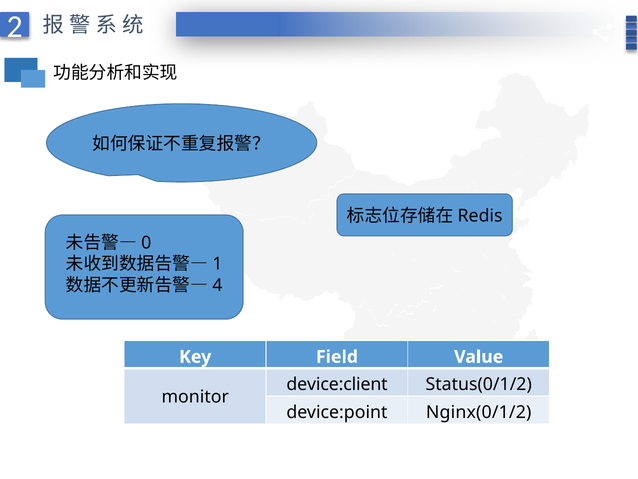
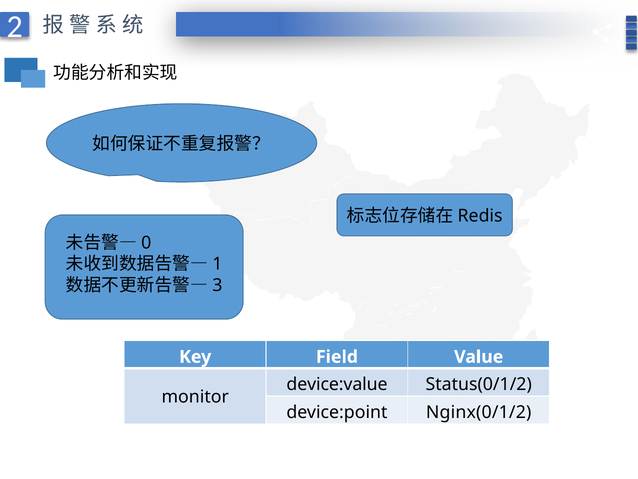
4: 4 -> 3 (217, 285)
device:client: device:client -> device:value (337, 384)
